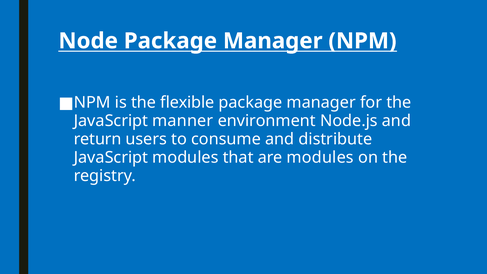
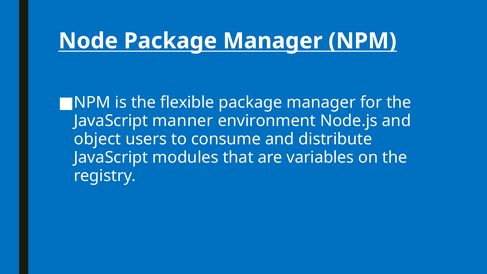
return: return -> object (97, 139)
are modules: modules -> variables (320, 157)
